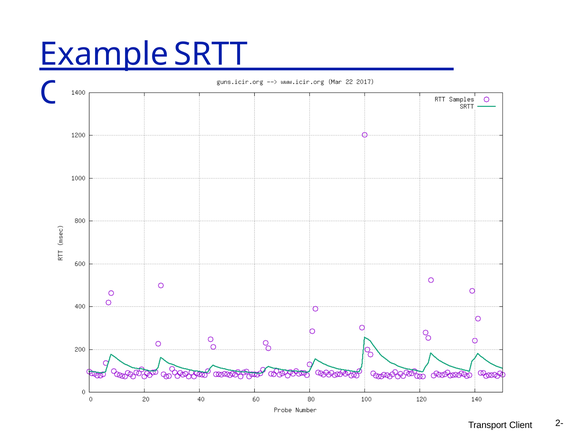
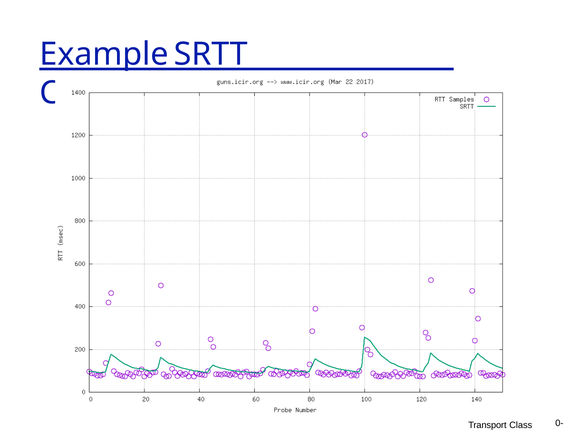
2-: 2- -> 0- (559, 423)
Client: Client -> Class (521, 425)
